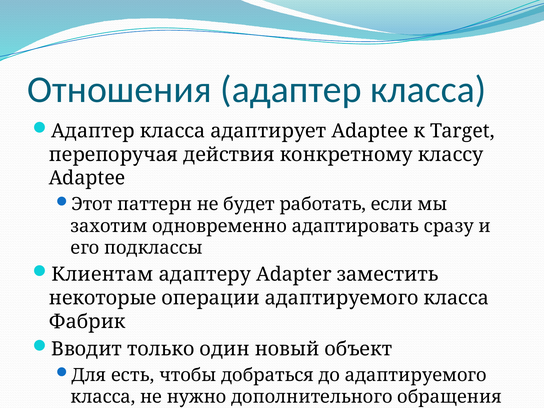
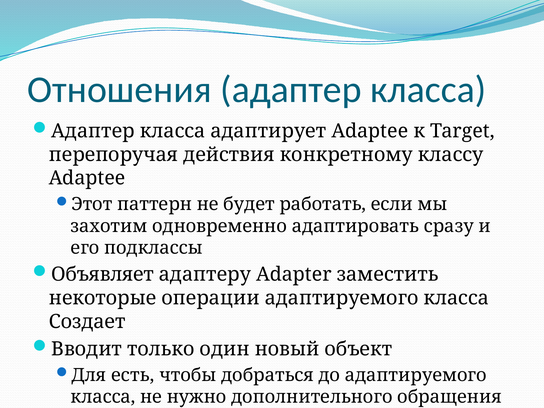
Клиентам: Клиентам -> Объявляет (103, 274)
Фабрик: Фабрик -> Создает (87, 322)
